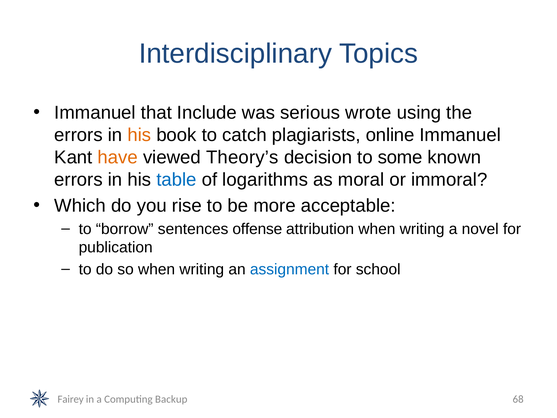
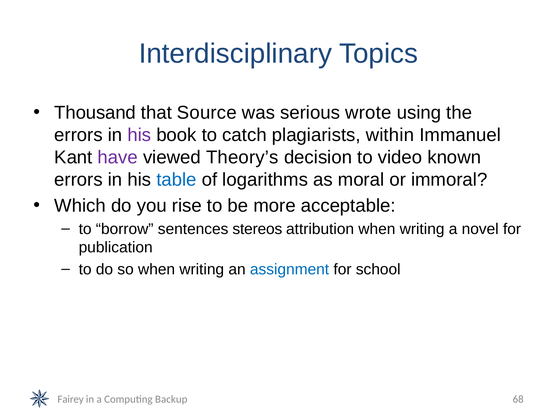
Immanuel: Immanuel -> Thousand (95, 113)
Include: Include -> Source (207, 113)
his colour: orange -> purple (139, 135)
online: online -> within (390, 135)
have colour: orange -> purple (118, 157)
some: some -> video (400, 157)
offense: offense -> stereos (257, 229)
